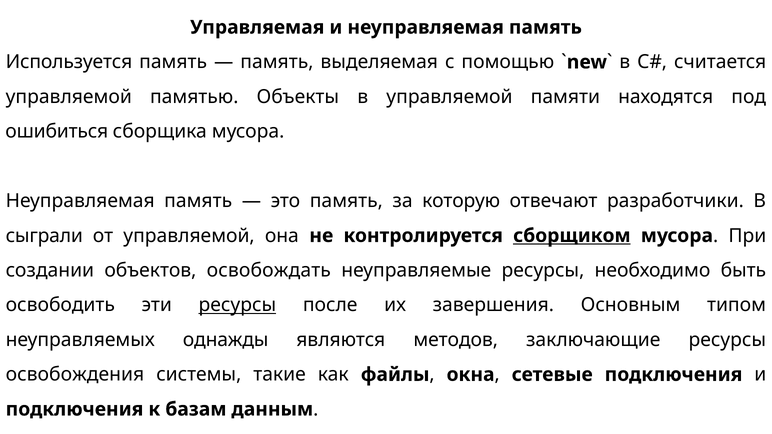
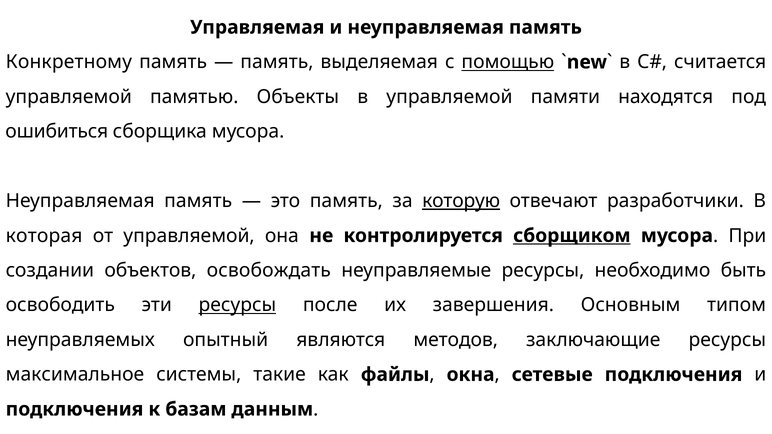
Используется: Используется -> Конкретному (69, 62)
помощью underline: none -> present (508, 62)
которую underline: none -> present (461, 201)
сыграли: сыграли -> которая (44, 236)
однажды: однажды -> опытный (226, 340)
освобождения: освобождения -> максимальное (75, 375)
